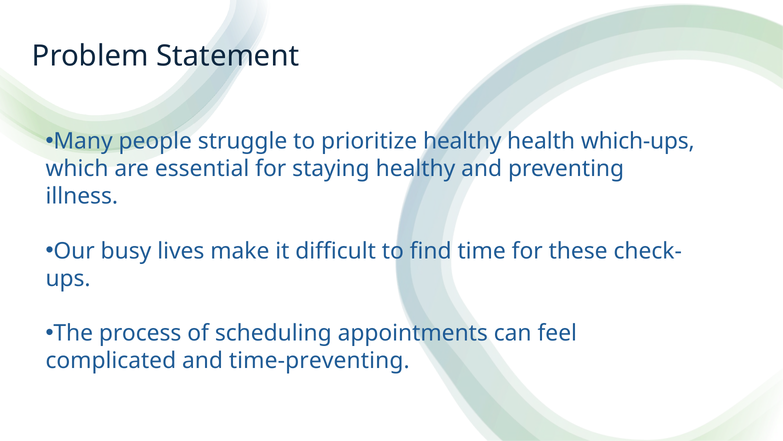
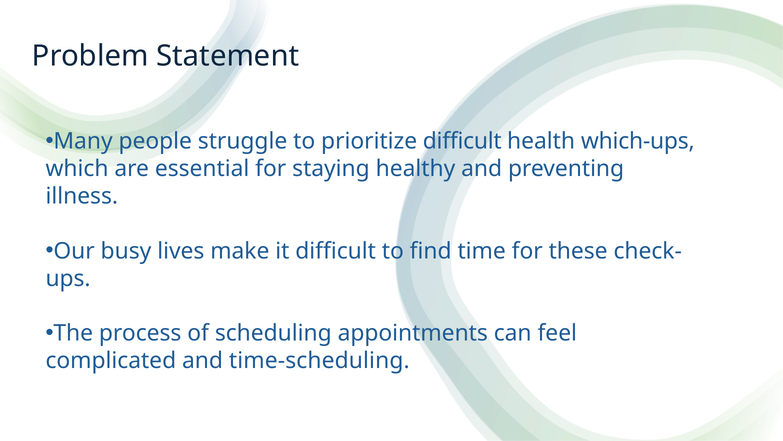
prioritize healthy: healthy -> difficult (462, 141)
time-preventing: time-preventing -> time-scheduling (319, 360)
